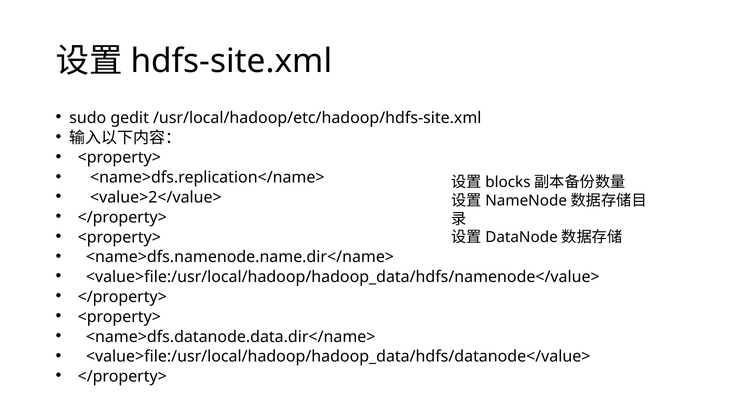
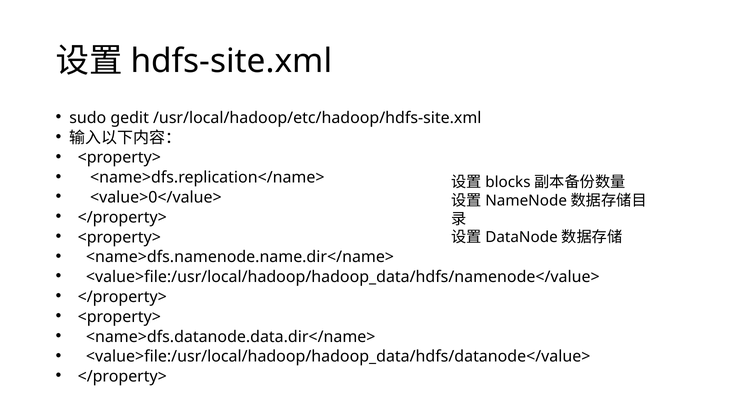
<value>2</value>: <value>2</value> -> <value>0</value> (156, 197)
